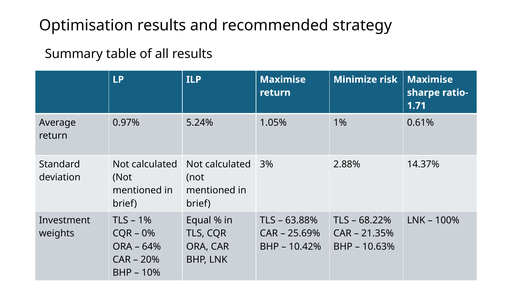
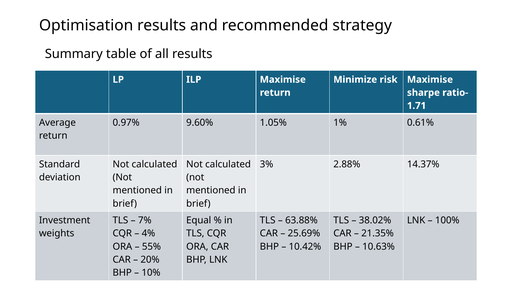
5.24%: 5.24% -> 9.60% (200, 123)
1%: 1% -> 7% (145, 220)
68.22%: 68.22% -> 38.02% (375, 220)
0%: 0% -> 4% (148, 233)
64%: 64% -> 55% (151, 247)
